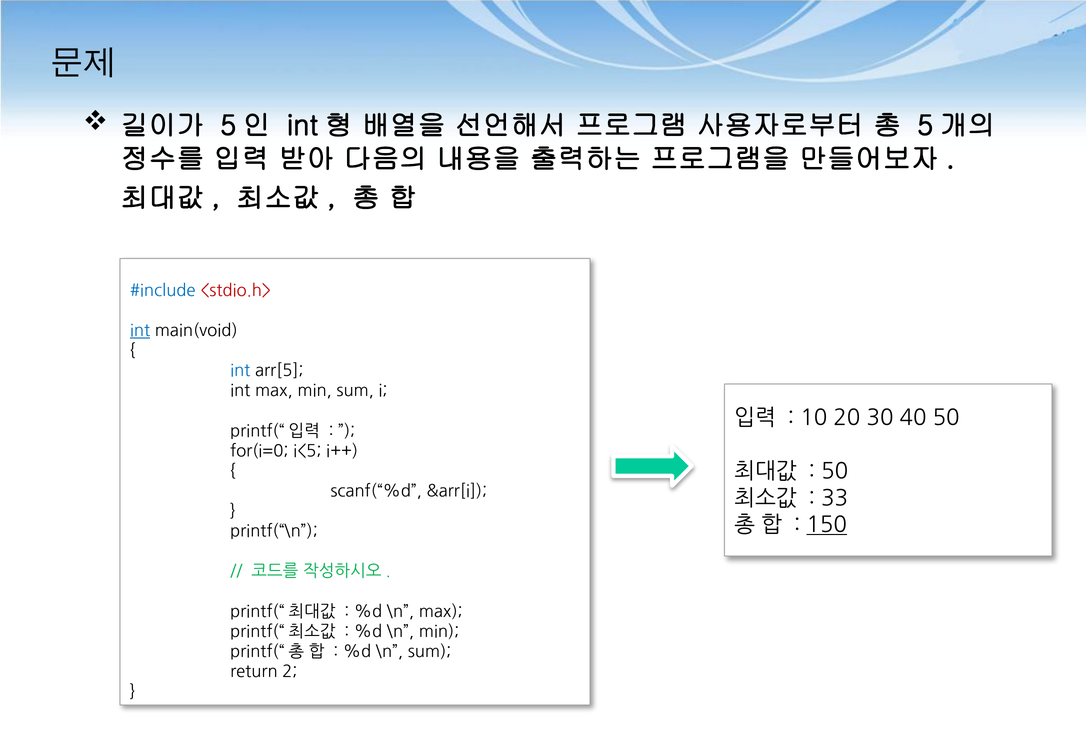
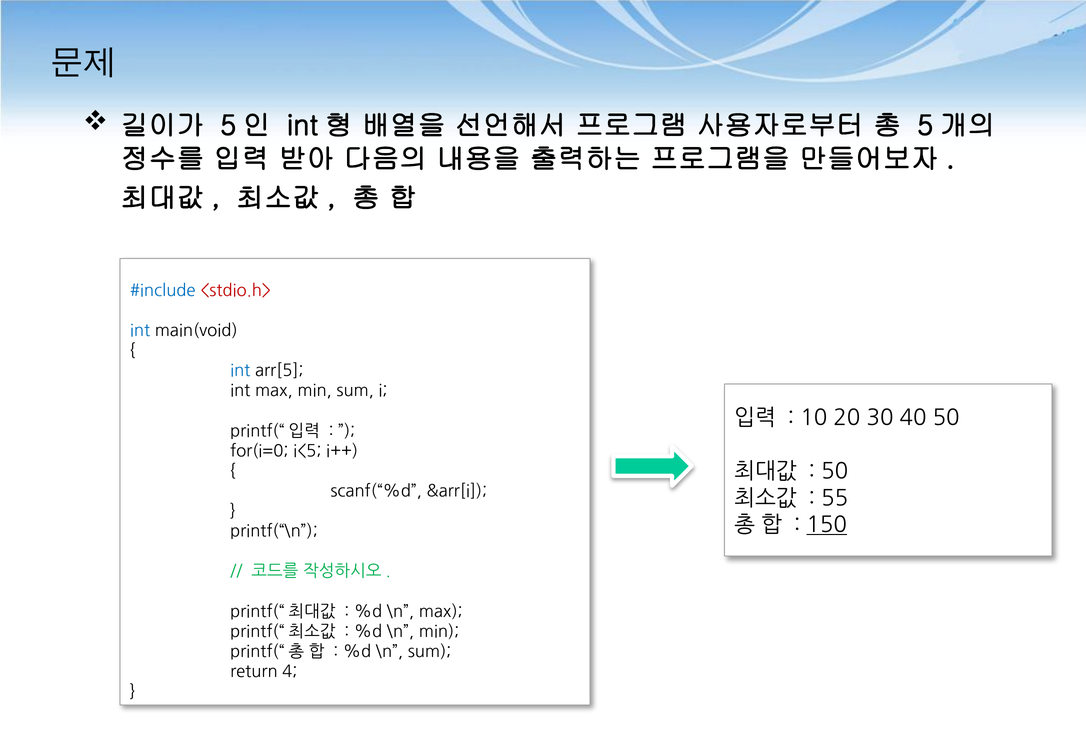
int underline: present -> none (140, 331)
33: 33 -> 55 (835, 498)
2: 2 -> 4 (290, 672)
